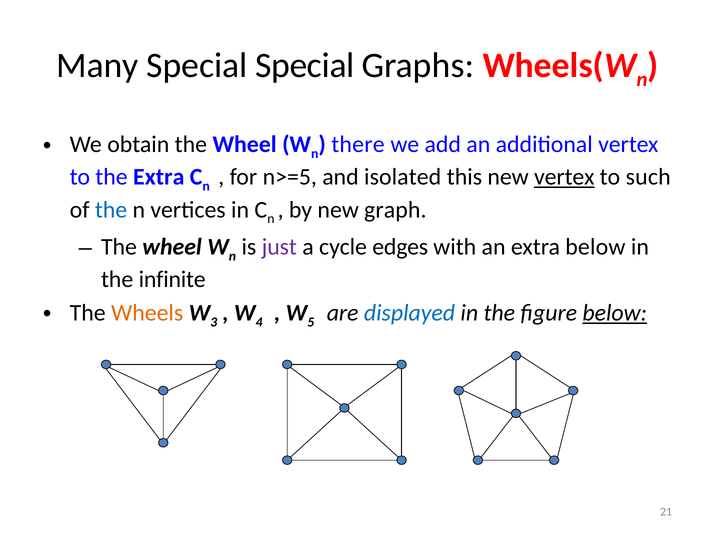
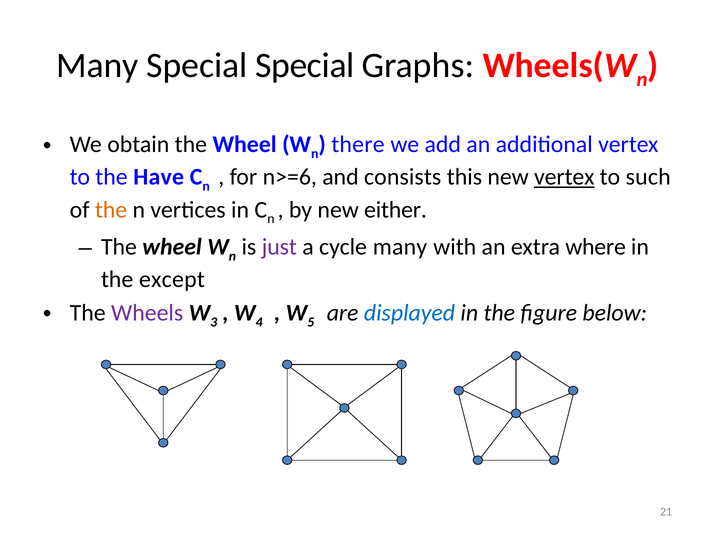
the Extra: Extra -> Have (159, 177)
n>=5: n>=5 -> n>=6 (290, 177)
isolated: isolated -> consists (403, 177)
the colour: blue -> orange (111, 210)
graph: graph -> either (396, 210)
cycle edges: edges -> many (400, 247)
extra below: below -> where (596, 247)
infinite: infinite -> except (172, 280)
Wheels colour: orange -> purple (147, 313)
below underline: present -> none (615, 313)
